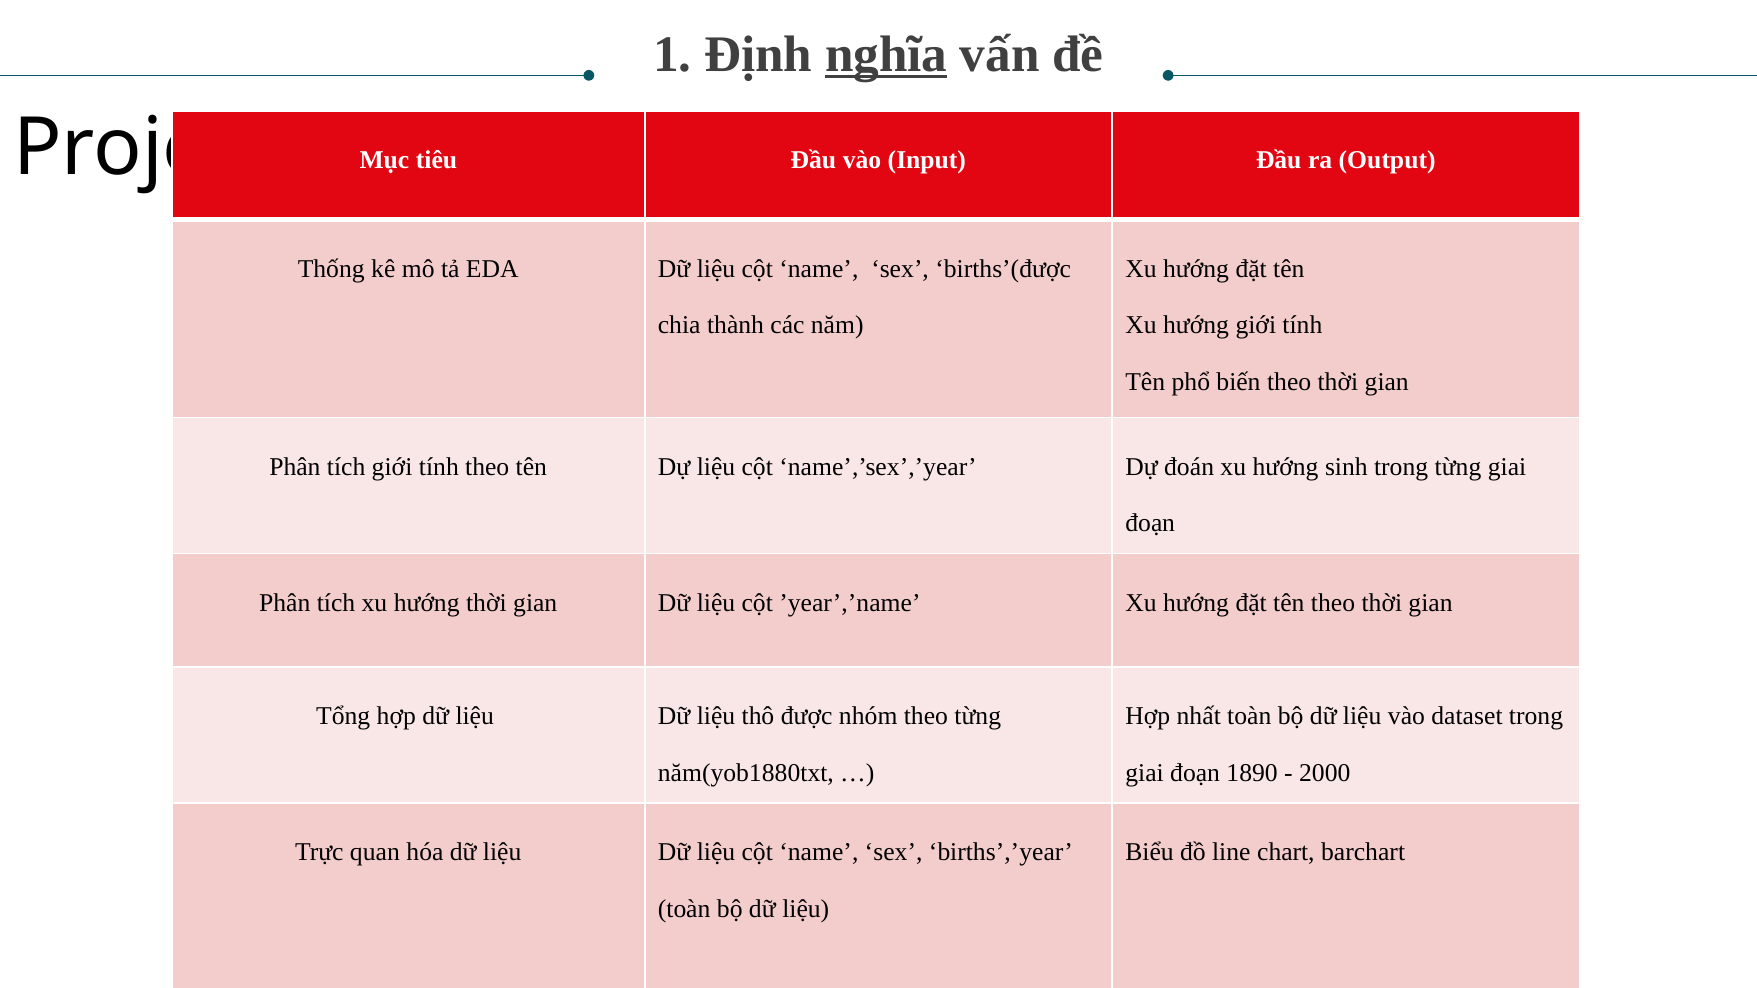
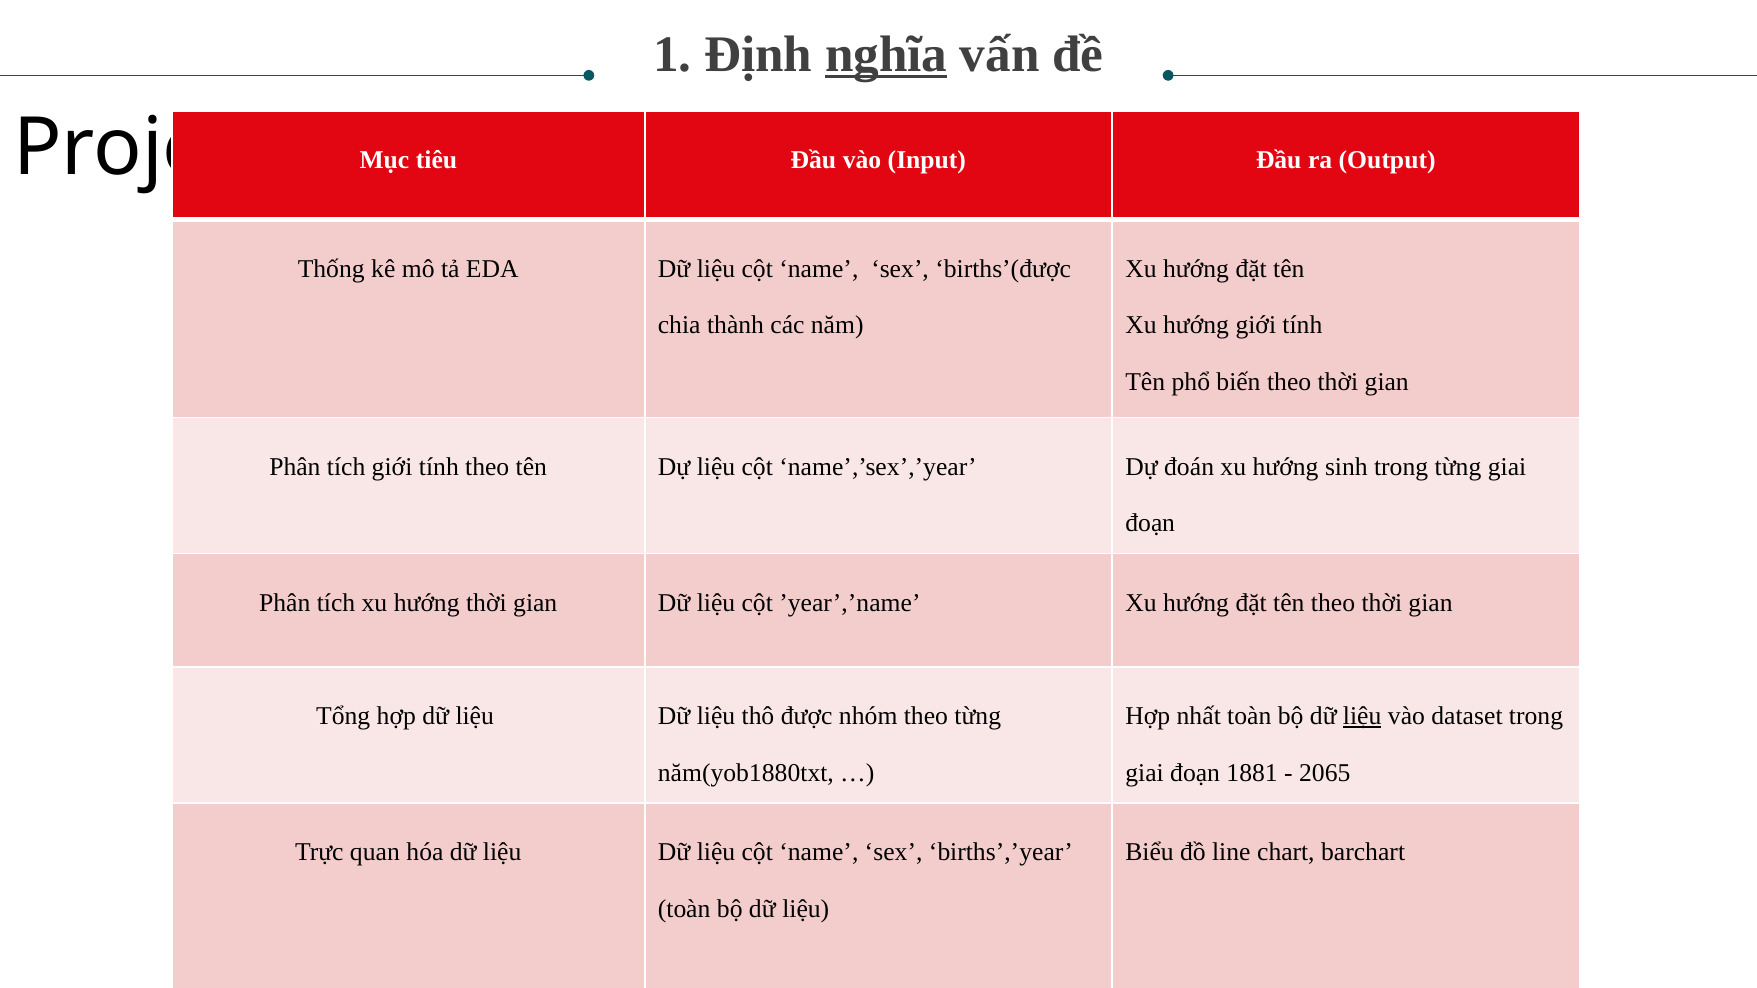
liệu underline: none -> present (1362, 716)
1890: 1890 -> 1881 (1252, 773)
2000: 2000 -> 2065 (1325, 773)
